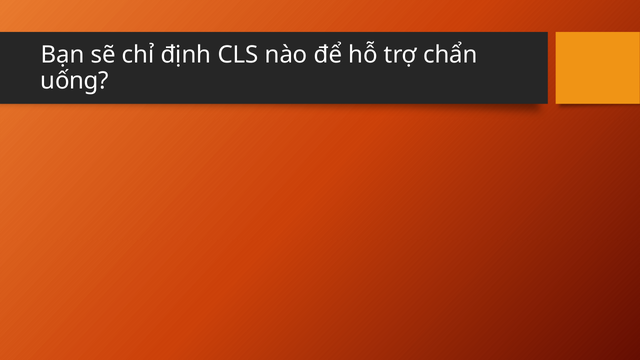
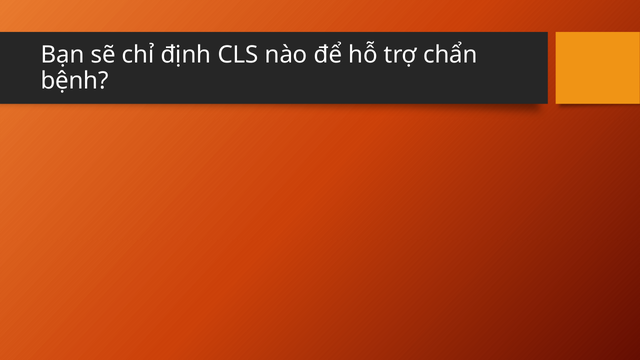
uống: uống -> bệnh (75, 81)
